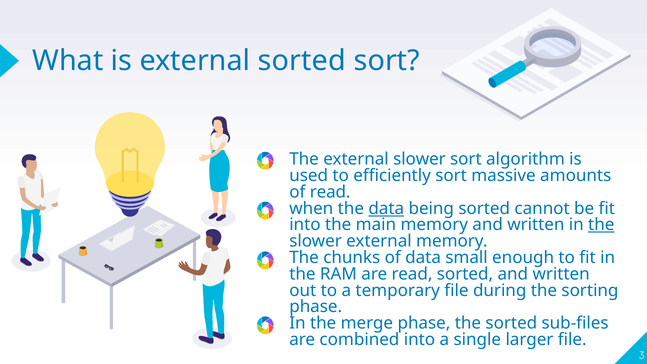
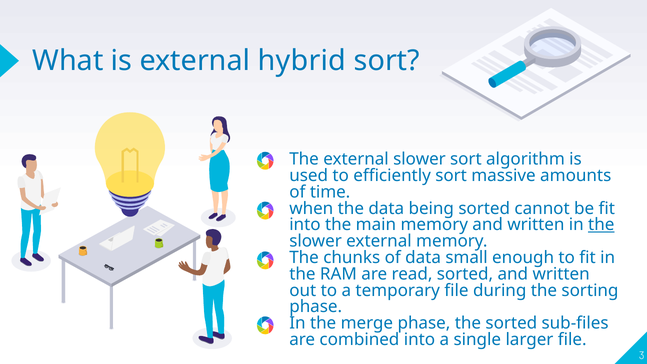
external sorted: sorted -> hybrid (302, 61)
of read: read -> time (330, 192)
data underline: present -> none (386, 208)
